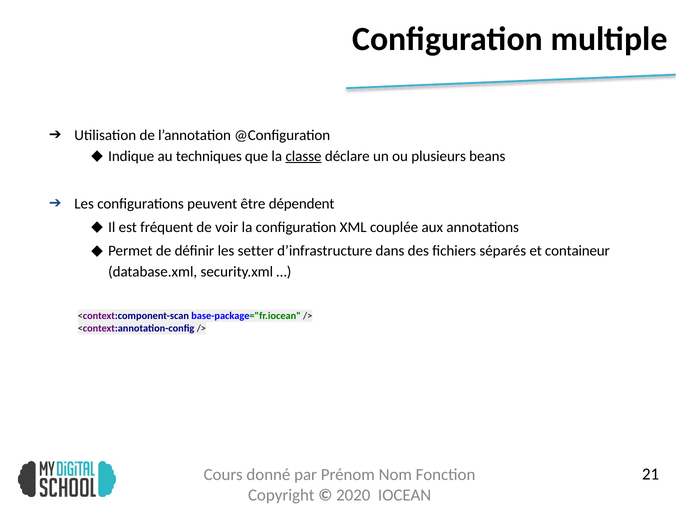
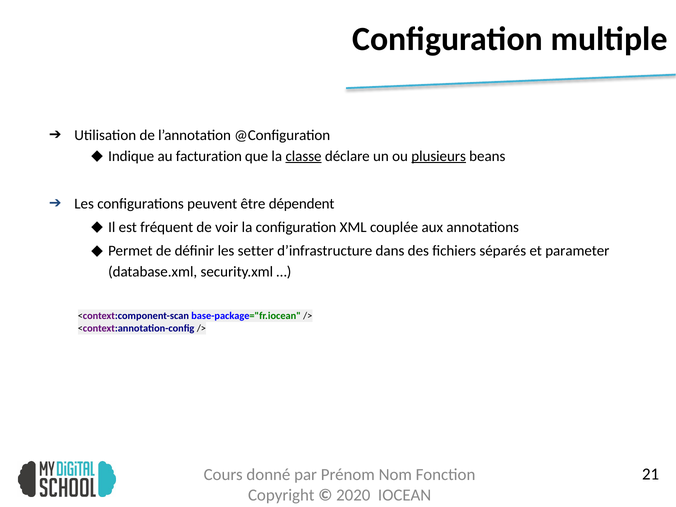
techniques: techniques -> facturation (209, 156)
plusieurs underline: none -> present (439, 156)
containeur: containeur -> parameter (577, 251)
